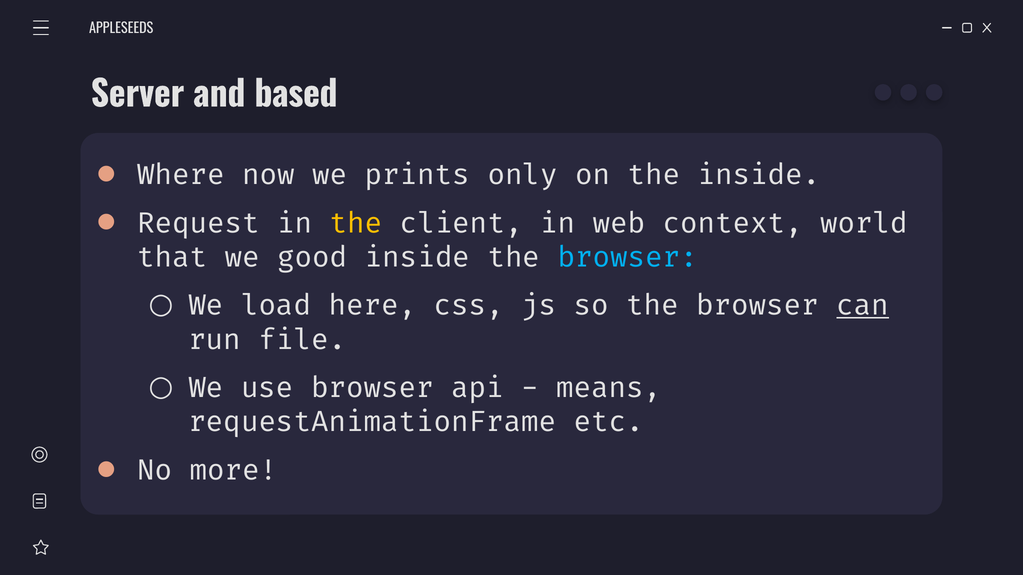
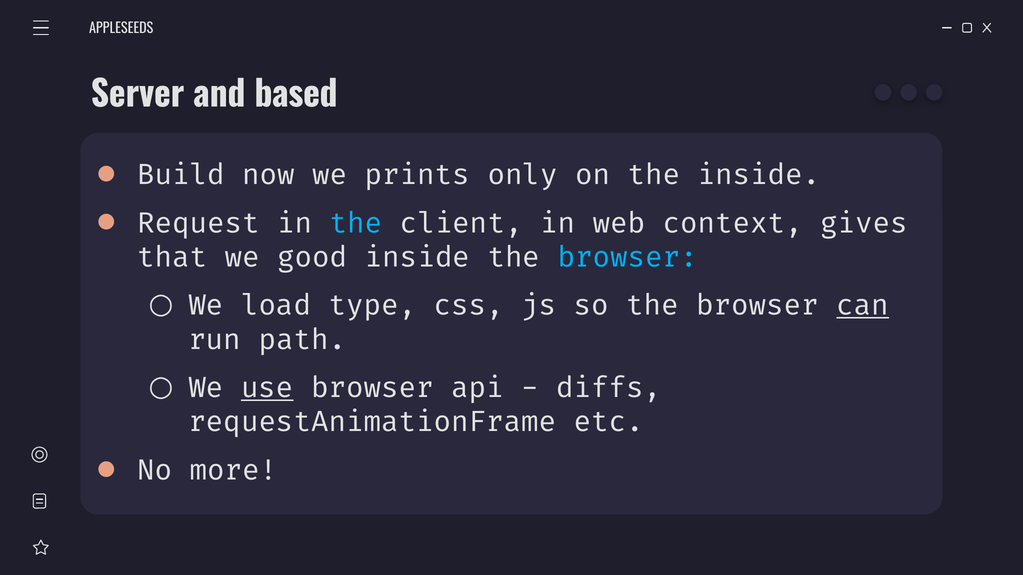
Where: Where -> Build (181, 175)
the colour: yellow -> light blue (356, 223)
world: world -> gives (864, 223)
here: here -> type (372, 306)
file: file -> path (302, 340)
use underline: none -> present (267, 388)
means: means -> diffs (609, 388)
